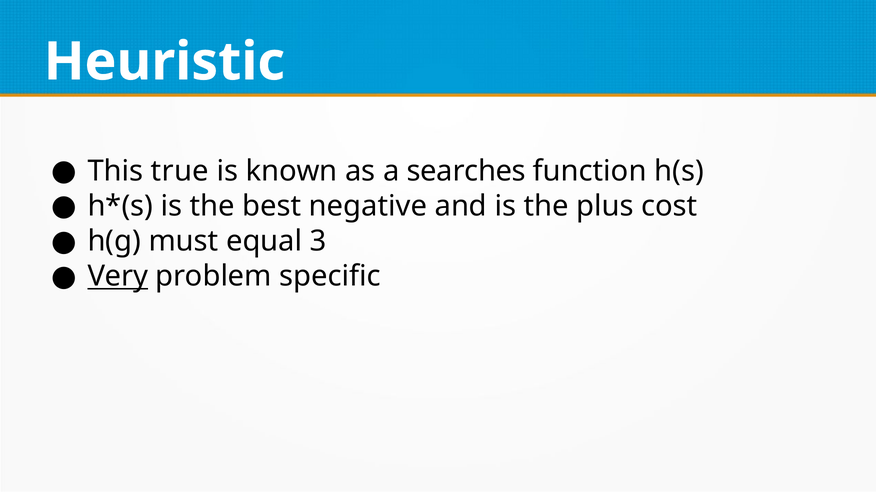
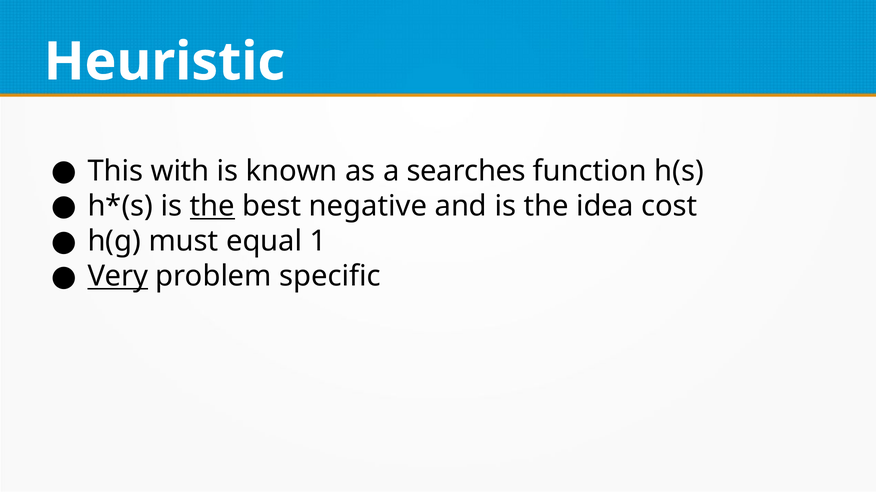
true: true -> with (180, 171)
the underline: none -> present (212, 206)
plus: plus -> idea (605, 206)
3: 3 -> 1 (318, 241)
